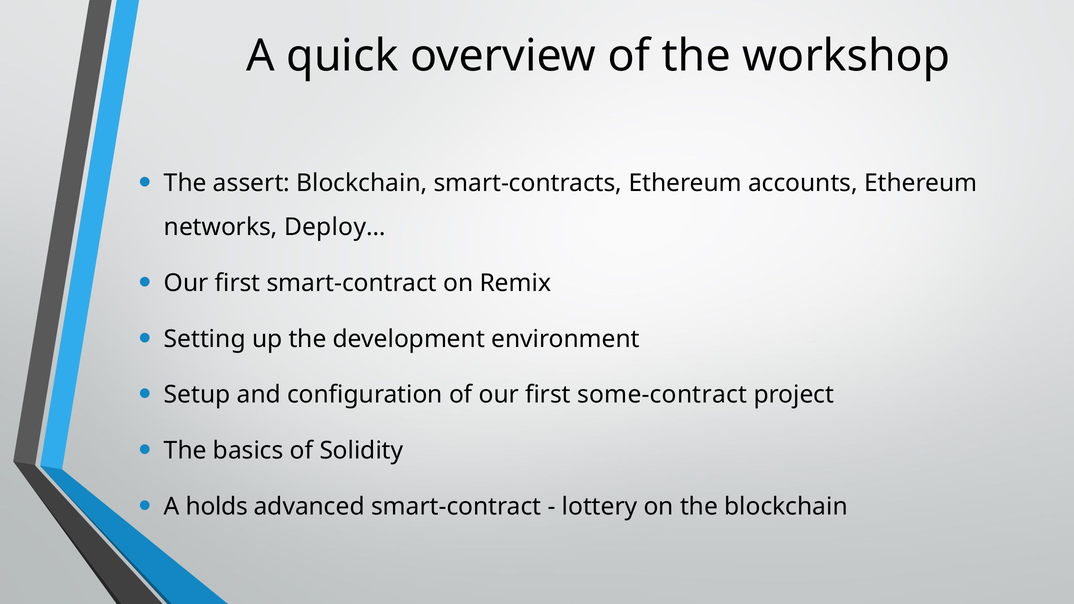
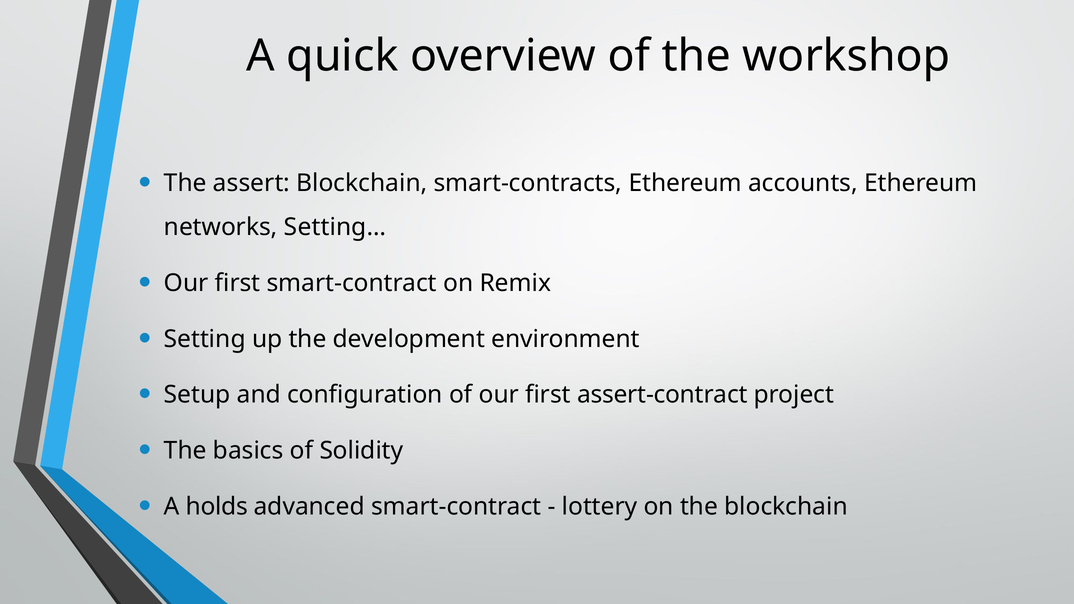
Deploy…: Deploy… -> Setting… (335, 227)
some-contract: some-contract -> assert-contract (662, 395)
